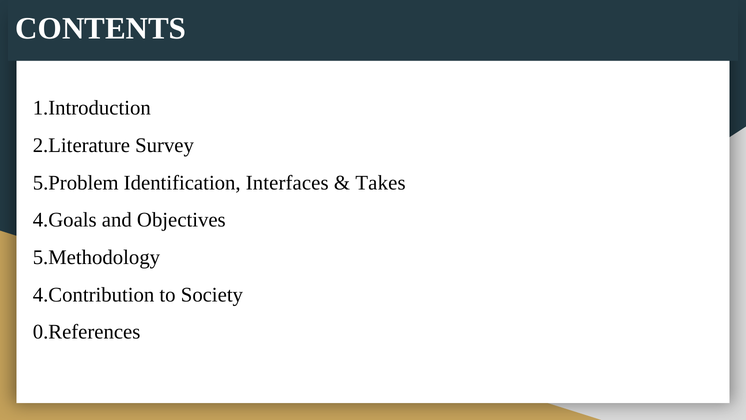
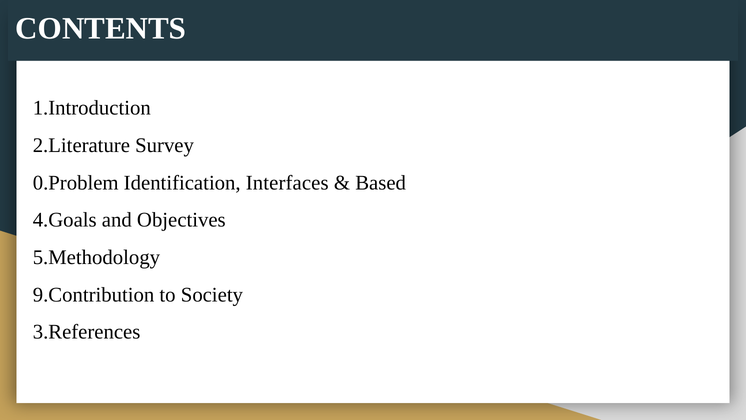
5.Problem: 5.Problem -> 0.Problem (76, 183)
Takes: Takes -> Based (381, 183)
4.Contribution: 4.Contribution -> 9.Contribution (94, 295)
0.References: 0.References -> 3.References (87, 332)
